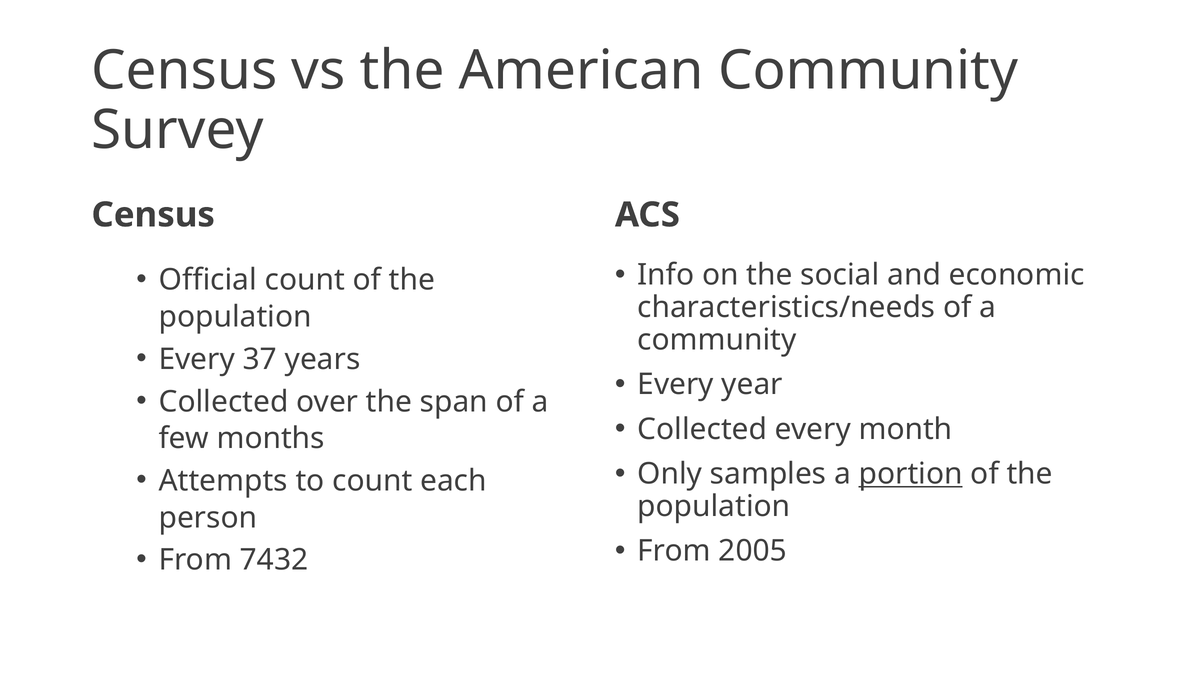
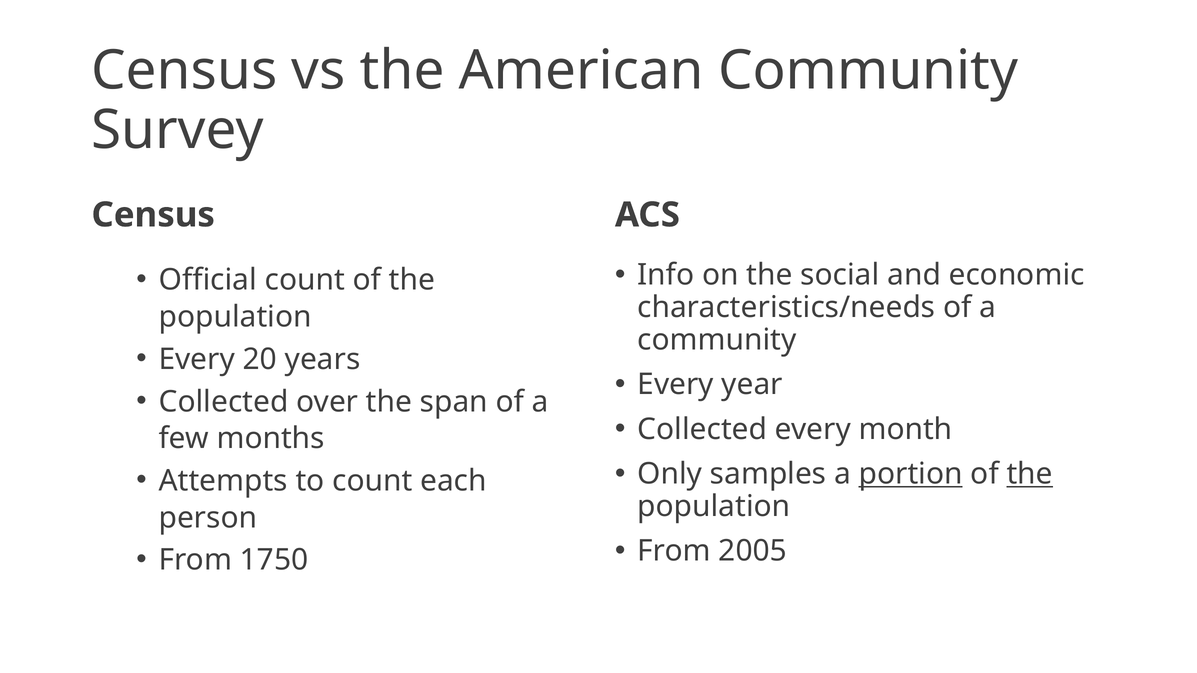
37: 37 -> 20 (260, 359)
the underline: none -> present (1030, 474)
7432: 7432 -> 1750 (274, 560)
